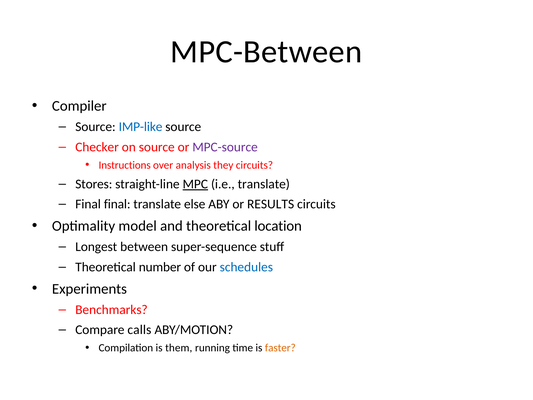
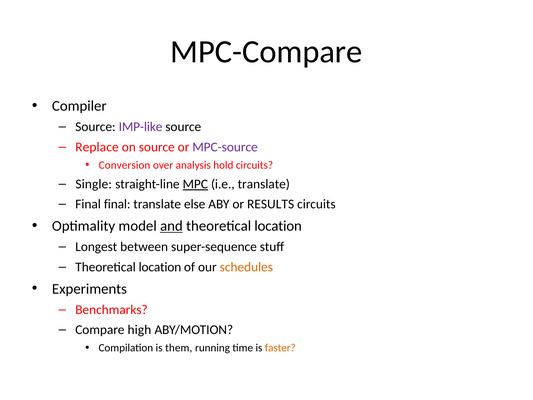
MPC-Between: MPC-Between -> MPC-Compare (266, 52)
IMP-like colour: blue -> purple (141, 127)
Checker: Checker -> Replace (97, 147)
Instructions: Instructions -> Conversion (125, 165)
they: they -> hold (223, 165)
Stores: Stores -> Single (94, 184)
and underline: none -> present (171, 226)
number: number -> location (160, 267)
schedules colour: blue -> orange (246, 267)
calls: calls -> high (139, 330)
